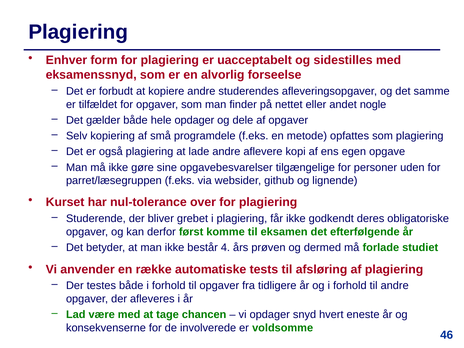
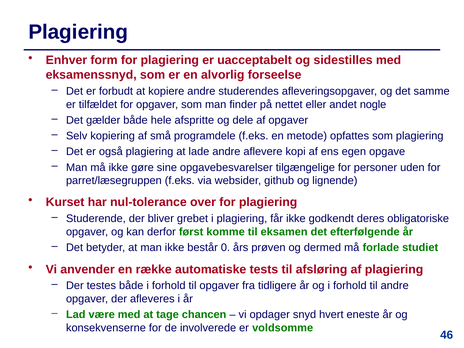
hele opdager: opdager -> afspritte (194, 120)
4: 4 -> 0 (225, 248)
